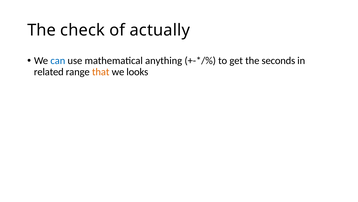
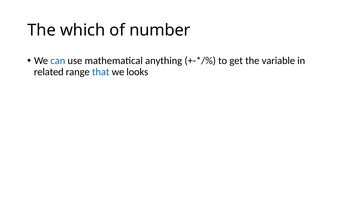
check: check -> which (83, 30)
actually: actually -> number (160, 30)
seconds: seconds -> variable (278, 61)
that colour: orange -> blue (101, 72)
